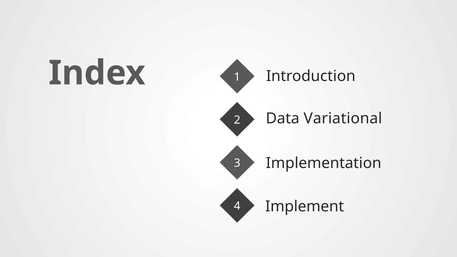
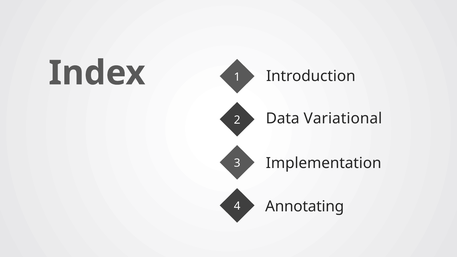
Implement: Implement -> Annotating (305, 206)
